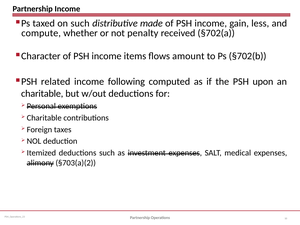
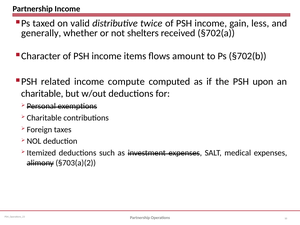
on such: such -> valid (80, 23)
made: made -> twice (151, 23)
compute: compute -> generally (41, 33)
penalty: penalty -> shelters (143, 33)
following: following -> compute (126, 82)
